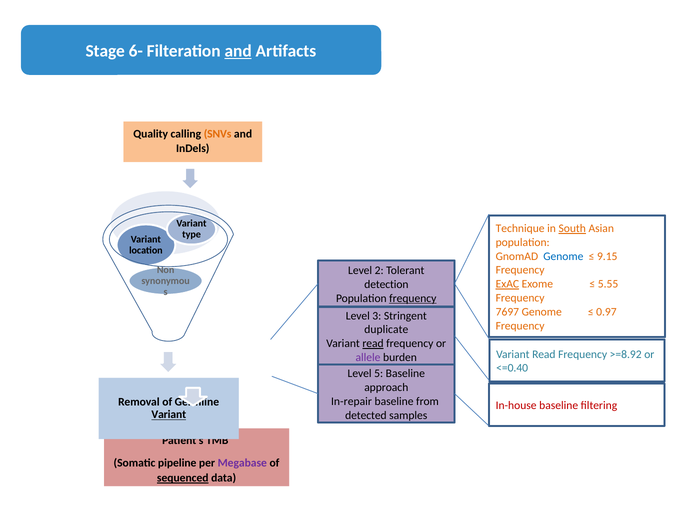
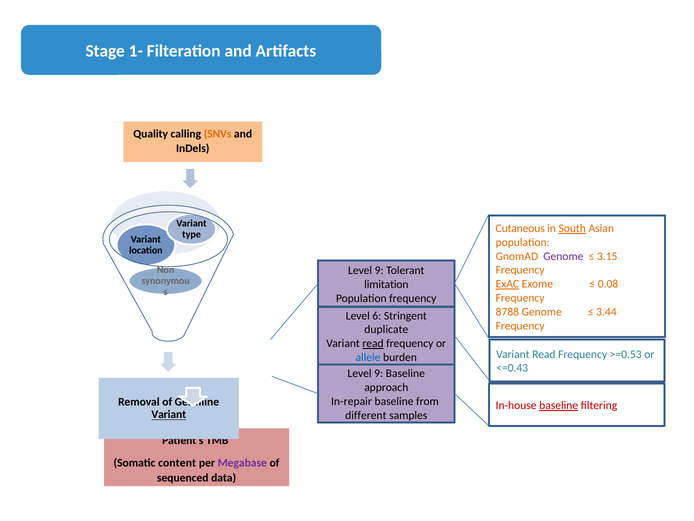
6-: 6- -> 1- (136, 51)
and underline: present -> none (238, 51)
Technique: Technique -> Cutaneous (520, 228)
Genome colour: blue -> purple (563, 256)
9.15: 9.15 -> 3.15 (607, 256)
2: 2 -> 9 (379, 270)
5.55: 5.55 -> 0.08 (608, 284)
detection: detection -> limitation (386, 284)
frequency underline: present -> none (413, 298)
7697: 7697 -> 8788 (507, 312)
0.97: 0.97 -> 3.44 (606, 312)
3: 3 -> 6 (377, 315)
>=8.92: >=8.92 -> >=0.53 (626, 354)
allele colour: purple -> blue (368, 357)
<=0.40: <=0.40 -> <=0.43 (512, 368)
5: 5 -> 9 (379, 373)
baseline underline: none -> present (559, 405)
detected: detected -> different (366, 415)
pipeline: pipeline -> content (177, 463)
sequenced underline: present -> none (183, 478)
